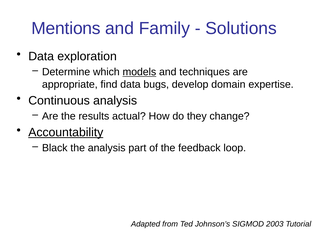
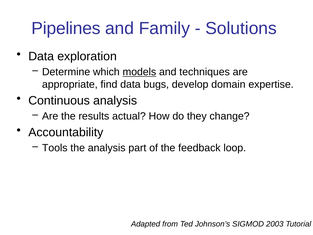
Mentions: Mentions -> Pipelines (66, 28)
Accountability underline: present -> none (66, 132)
Black: Black -> Tools (55, 148)
